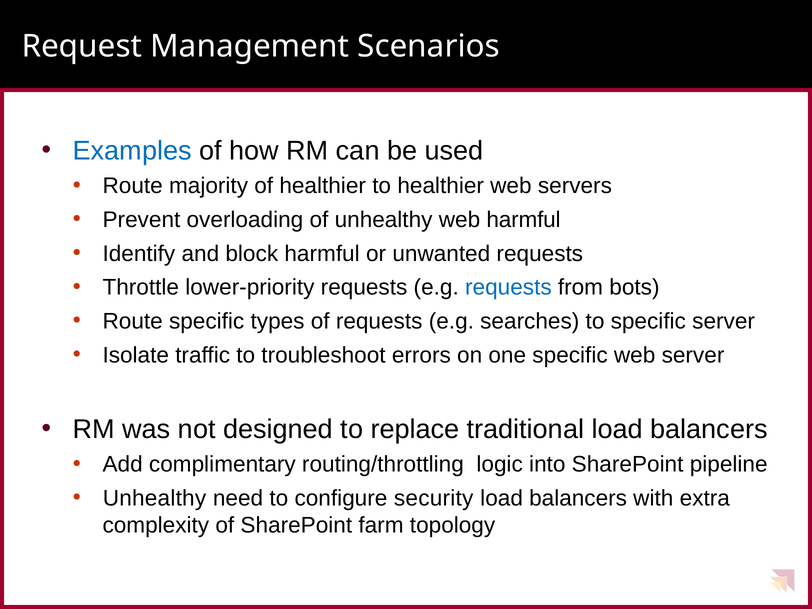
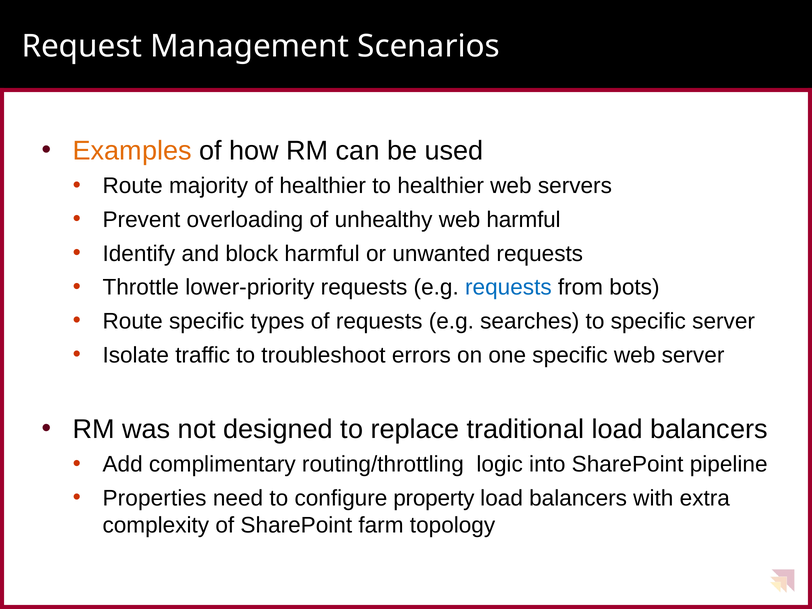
Examples colour: blue -> orange (132, 151)
Unhealthy: Unhealthy -> Properties (155, 498)
security: security -> property (434, 498)
